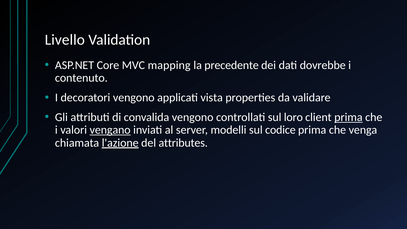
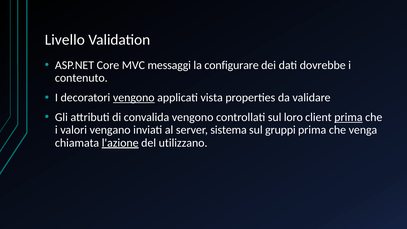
mapping: mapping -> messaggi (169, 65)
precedente: precedente -> configurare (232, 65)
vengono underline: none -> present (134, 98)
vengano underline: present -> none (110, 130)
modelli: modelli -> sistema (229, 130)
codice: codice -> gruppi (280, 130)
attributes: attributes -> utilizzano (183, 143)
